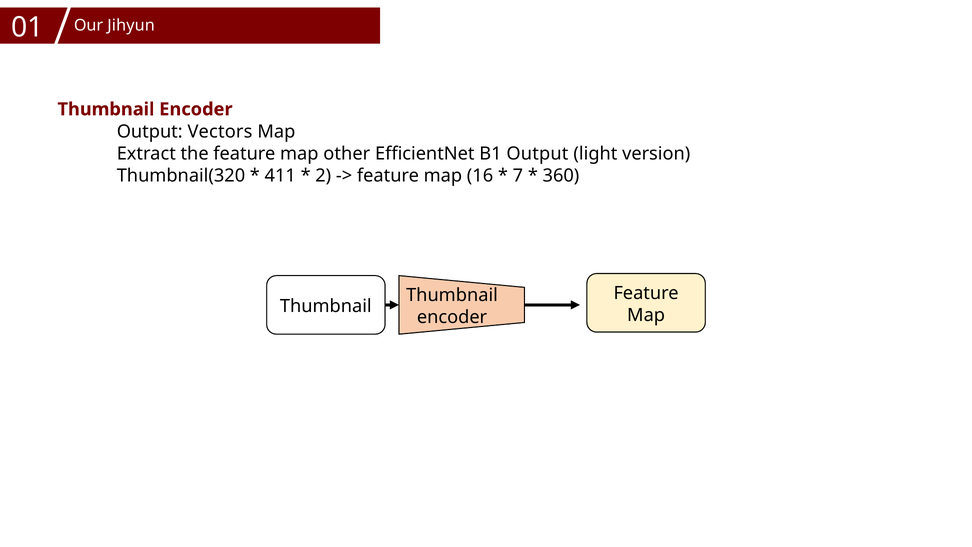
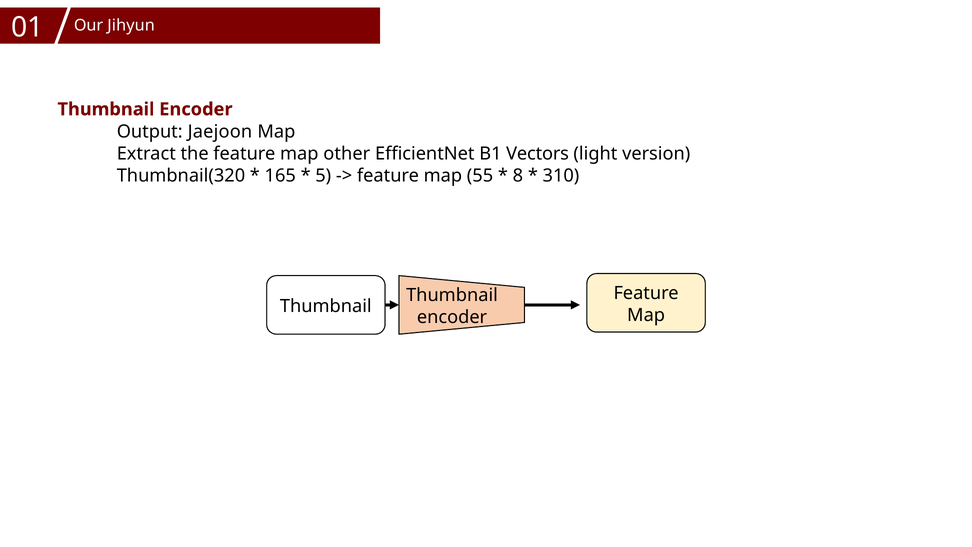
Vectors: Vectors -> Jaejoon (220, 132)
Output: Output -> Vectors (538, 154)
411: 411 -> 165 (280, 176)
2: 2 -> 5 (323, 176)
16: 16 -> 55 (480, 176)
7: 7 -> 8 (518, 176)
360: 360 -> 310 (561, 176)
